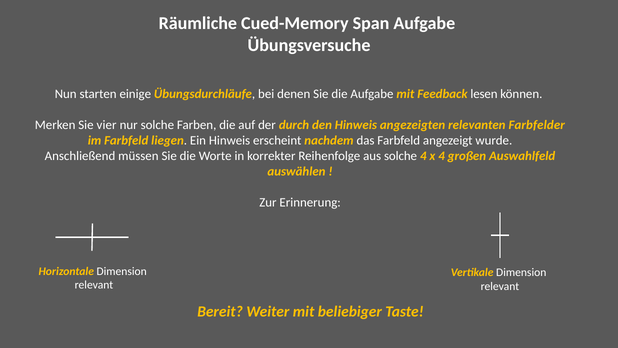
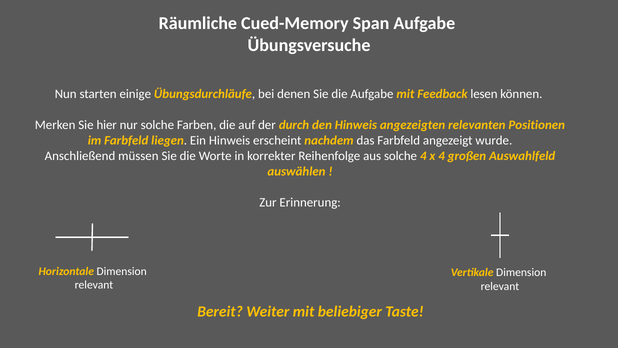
vier: vier -> hier (107, 125)
Farbfelder: Farbfelder -> Positionen (537, 125)
